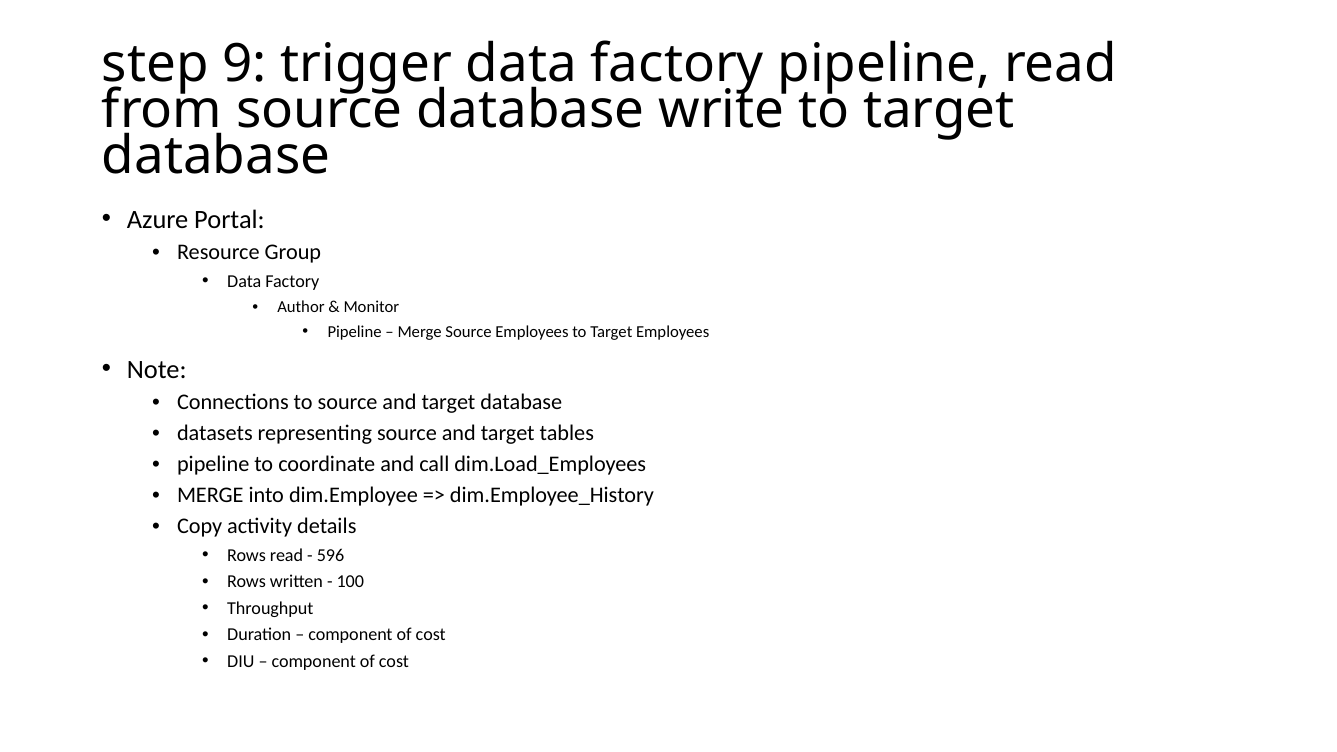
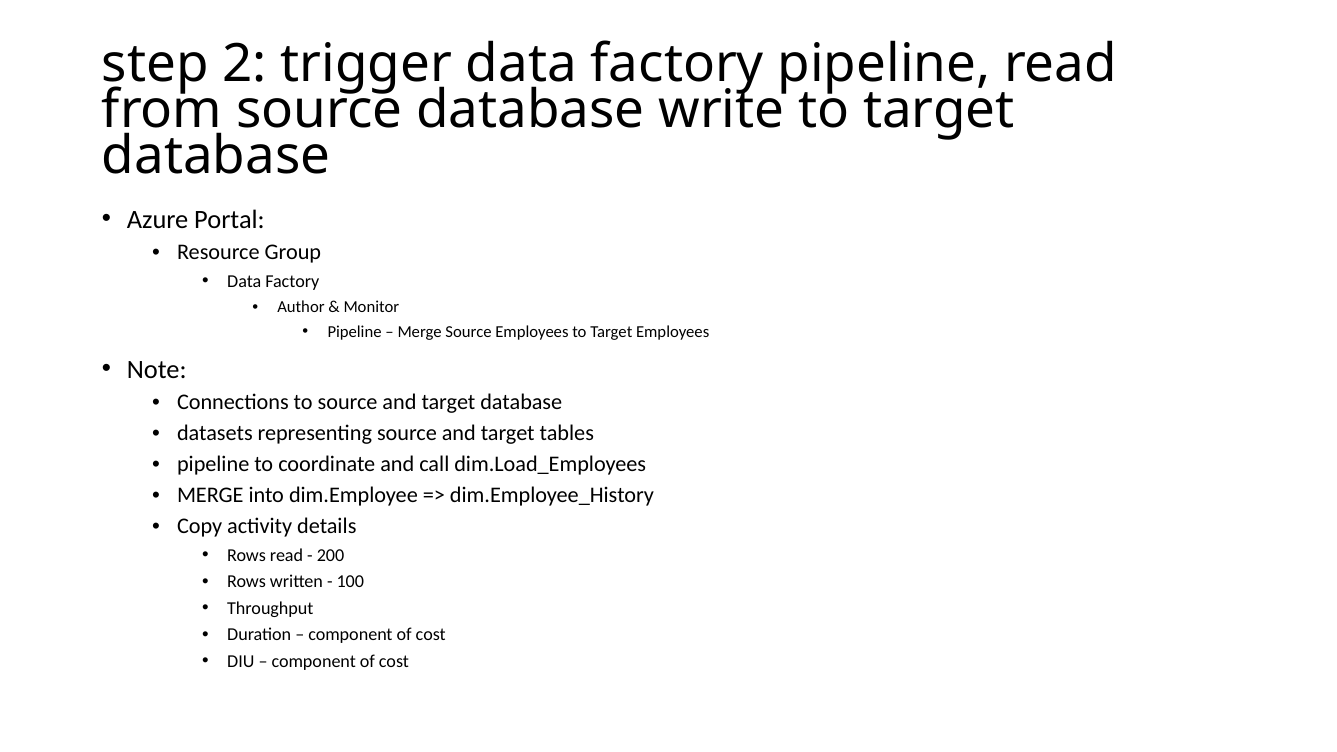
9: 9 -> 2 (245, 64)
596: 596 -> 200 (331, 555)
